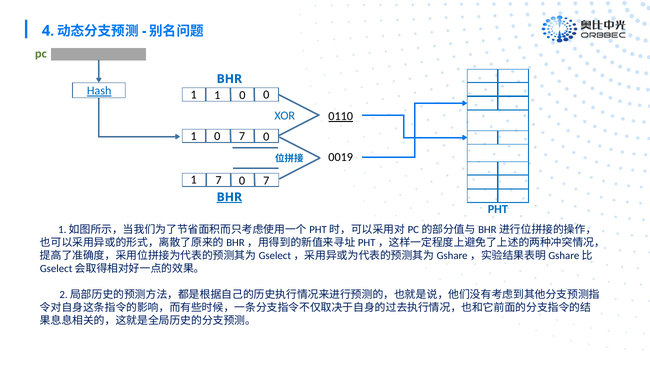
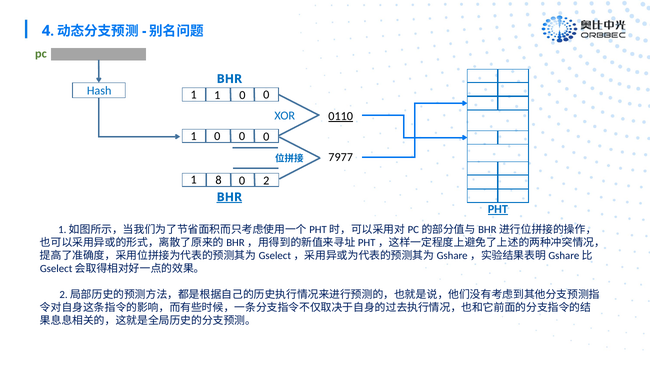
Hash underline: present -> none (99, 91)
1 0 7: 7 -> 0 (242, 136)
0019: 0019 -> 7977 (341, 157)
1 7: 7 -> 8 (218, 180)
7: 7 -> 2 (266, 181)
PHT underline: none -> present (498, 209)
